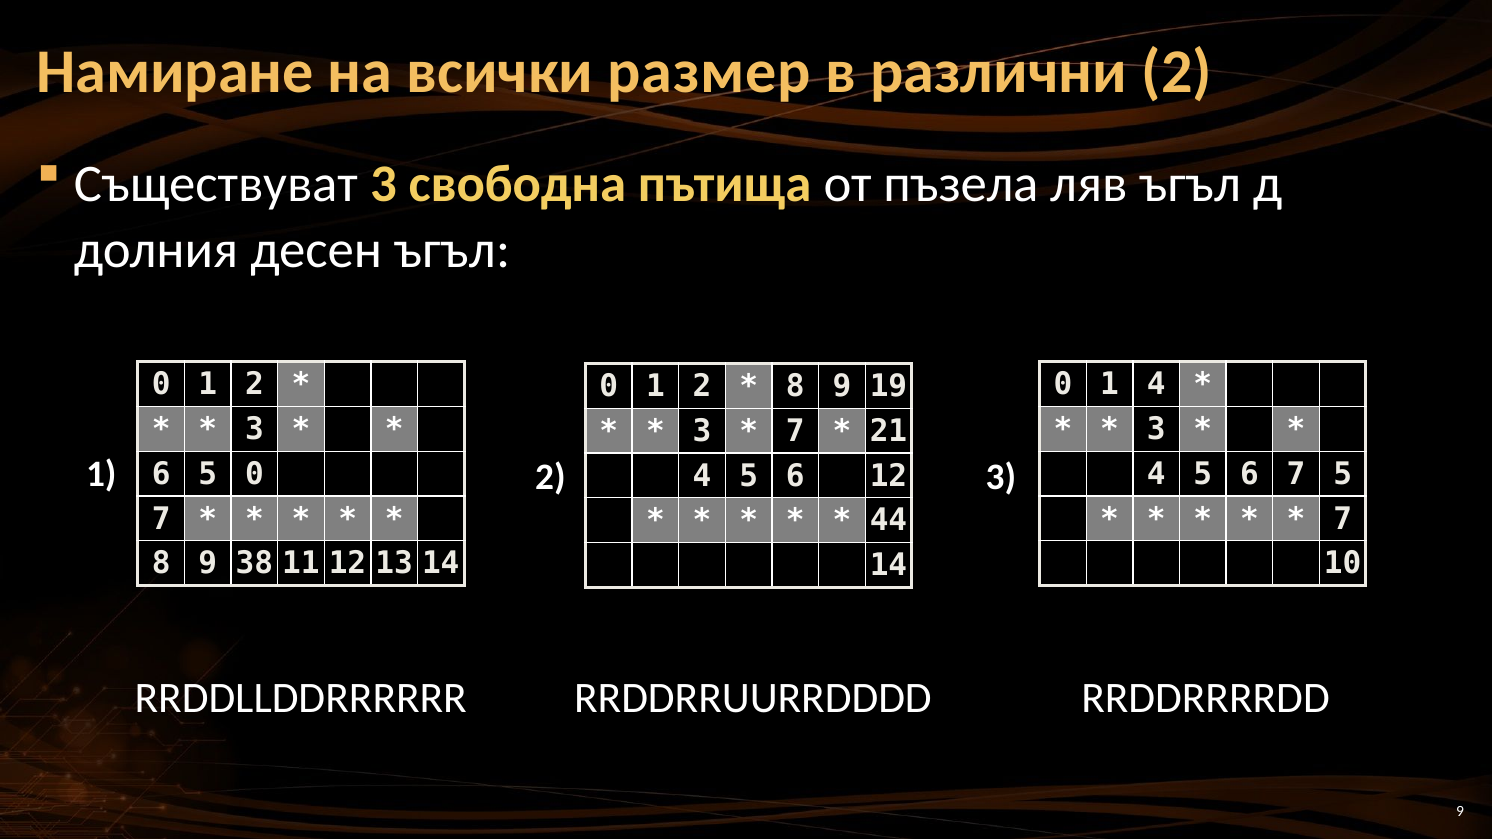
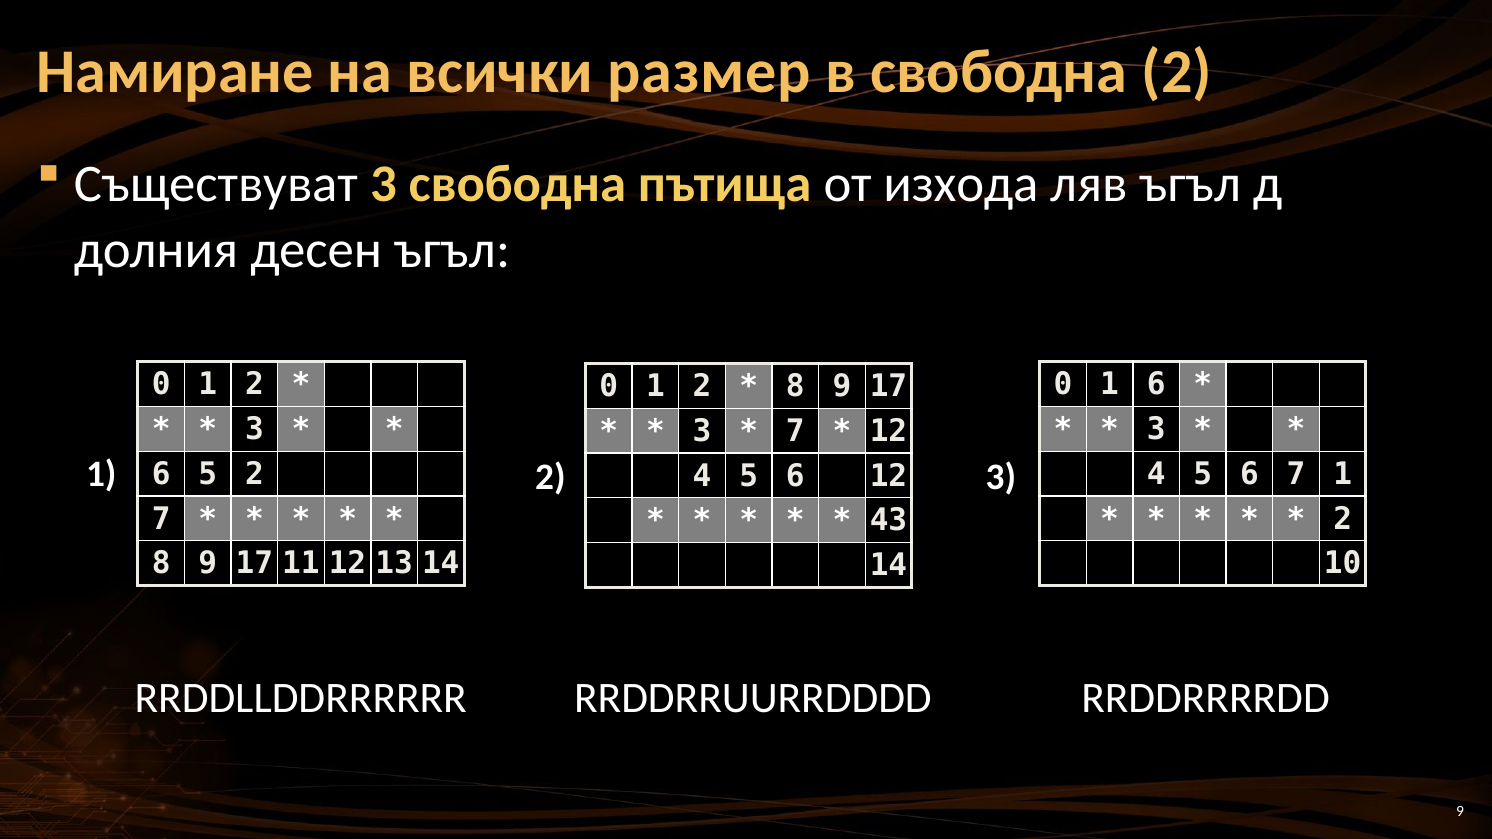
в различни: различни -> свободна (999, 73)
пъзела: пъзела -> изхода (961, 184)
1 4: 4 -> 6 (1156, 385)
19: 19 -> 17 (888, 387)
21: 21 -> 12 (888, 431)
5 0: 0 -> 2 (254, 474)
7 5: 5 -> 1 (1343, 474)
7: 7 -> 2 (1343, 519)
44: 44 -> 43 (888, 521)
38: 38 -> 17 (254, 564)
